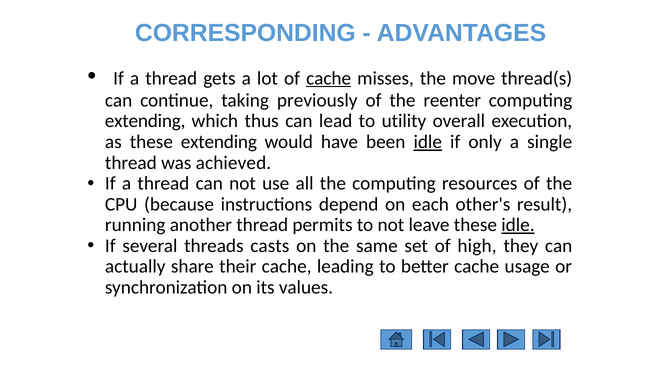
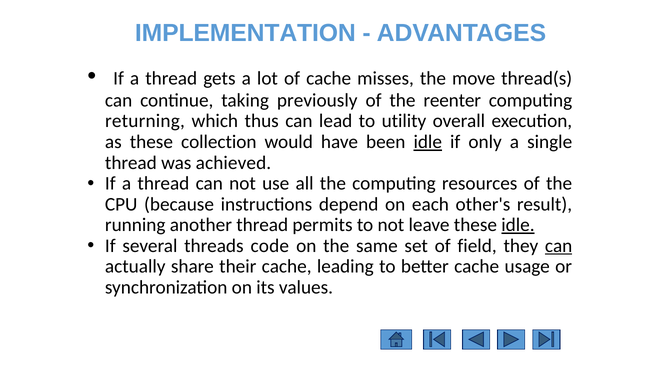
CORRESPONDING: CORRESPONDING -> IMPLEMENTATION (245, 33)
cache underline: present -> none (329, 78)
extending: extending -> returning (145, 121)
these extending: extending -> collection (219, 142)
casts: casts -> code (270, 246)
high: high -> field (477, 246)
can underline: none -> present (559, 246)
